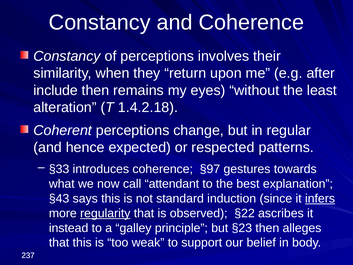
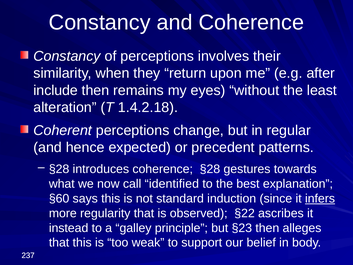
respected: respected -> precedent (223, 147)
§33: §33 -> §28 (59, 169)
coherence §97: §97 -> §28 (210, 169)
attendant: attendant -> identified (172, 184)
§43: §43 -> §60 (59, 198)
regularity underline: present -> none (105, 213)
